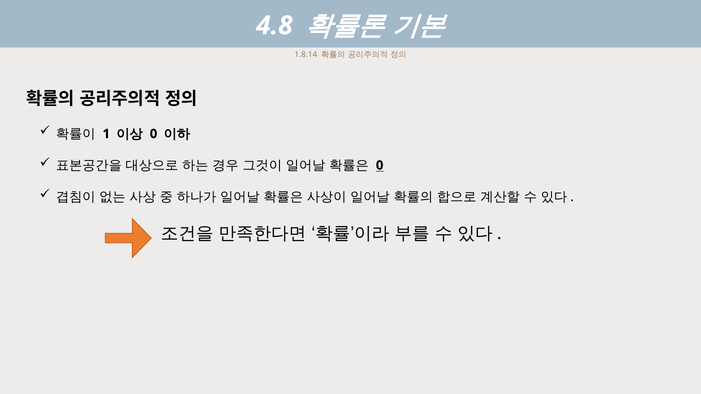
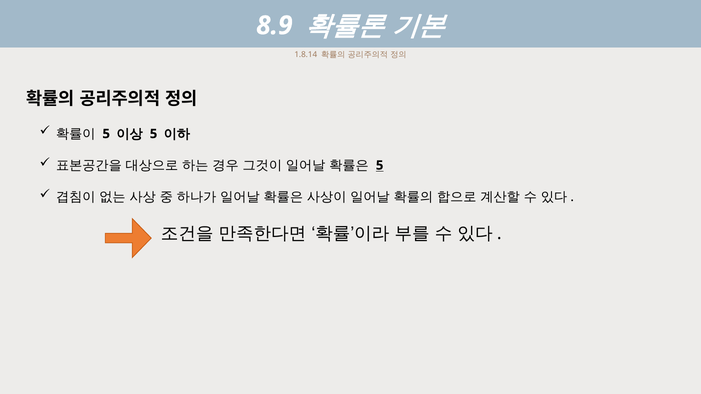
4.8: 4.8 -> 8.9 (274, 26)
1: 1 -> 5 (106, 134)
0: 0 -> 5 (154, 134)
0: 0 -> 5 (380, 165)
